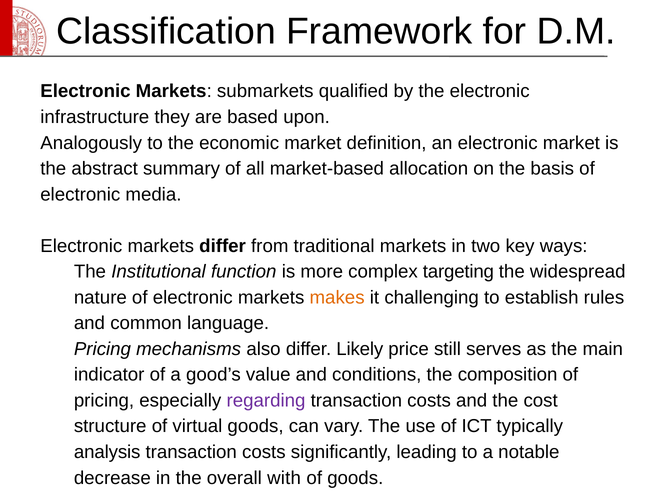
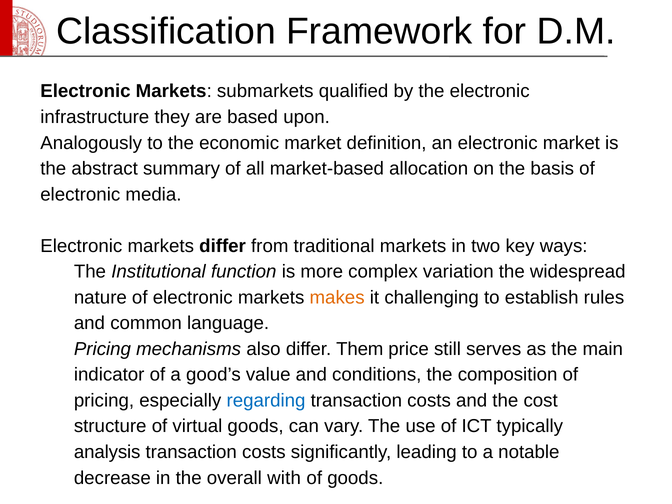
targeting: targeting -> variation (458, 272)
Likely: Likely -> Them (360, 349)
regarding colour: purple -> blue (266, 401)
